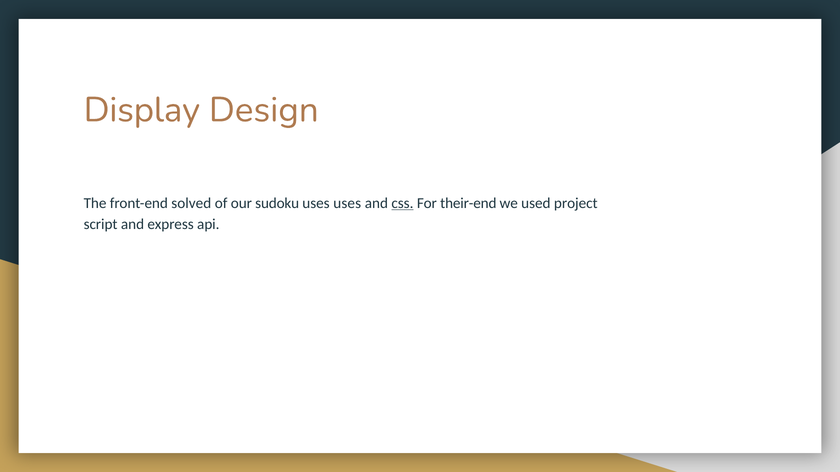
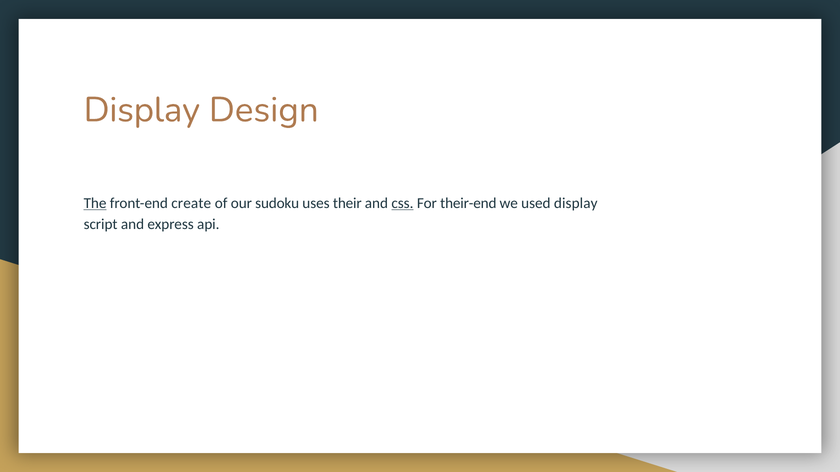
The underline: none -> present (95, 203)
solved: solved -> create (191, 203)
uses uses: uses -> their (347, 203)
used project: project -> display (576, 203)
